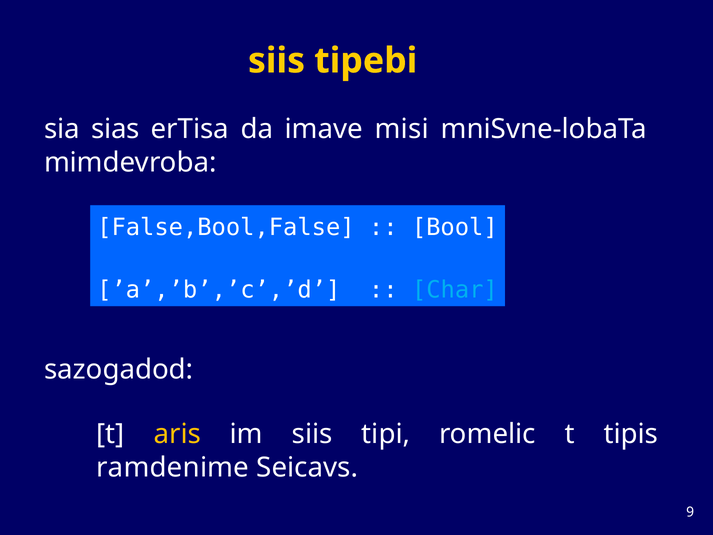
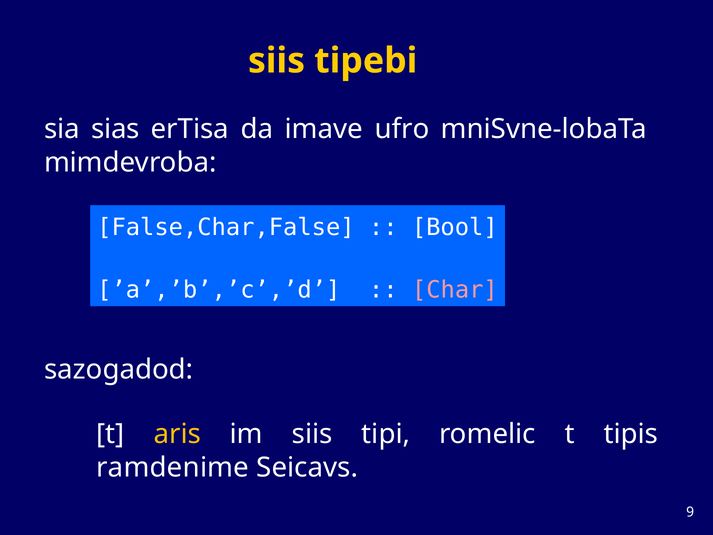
misi: misi -> ufro (402, 129)
False,Bool,False: False,Bool,False -> False,Char,False (226, 227)
Char colour: light blue -> pink (455, 290)
